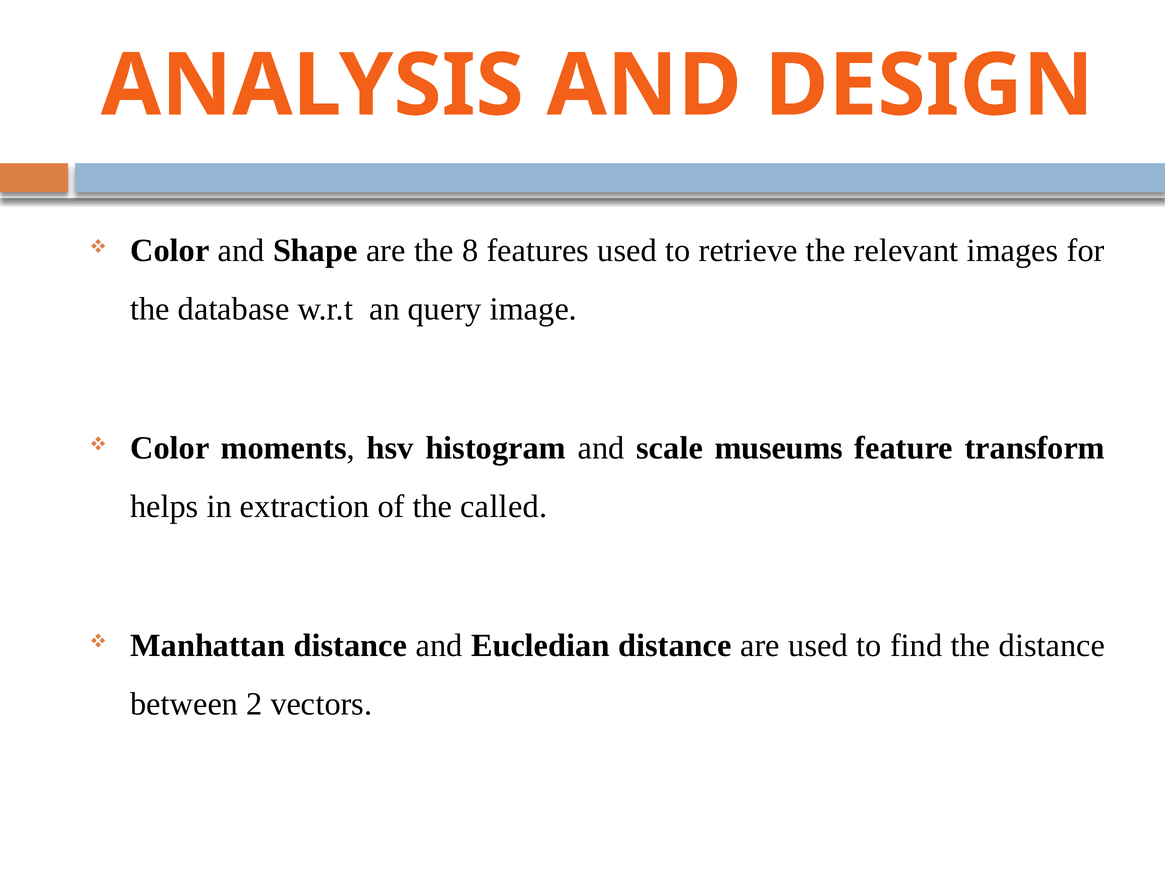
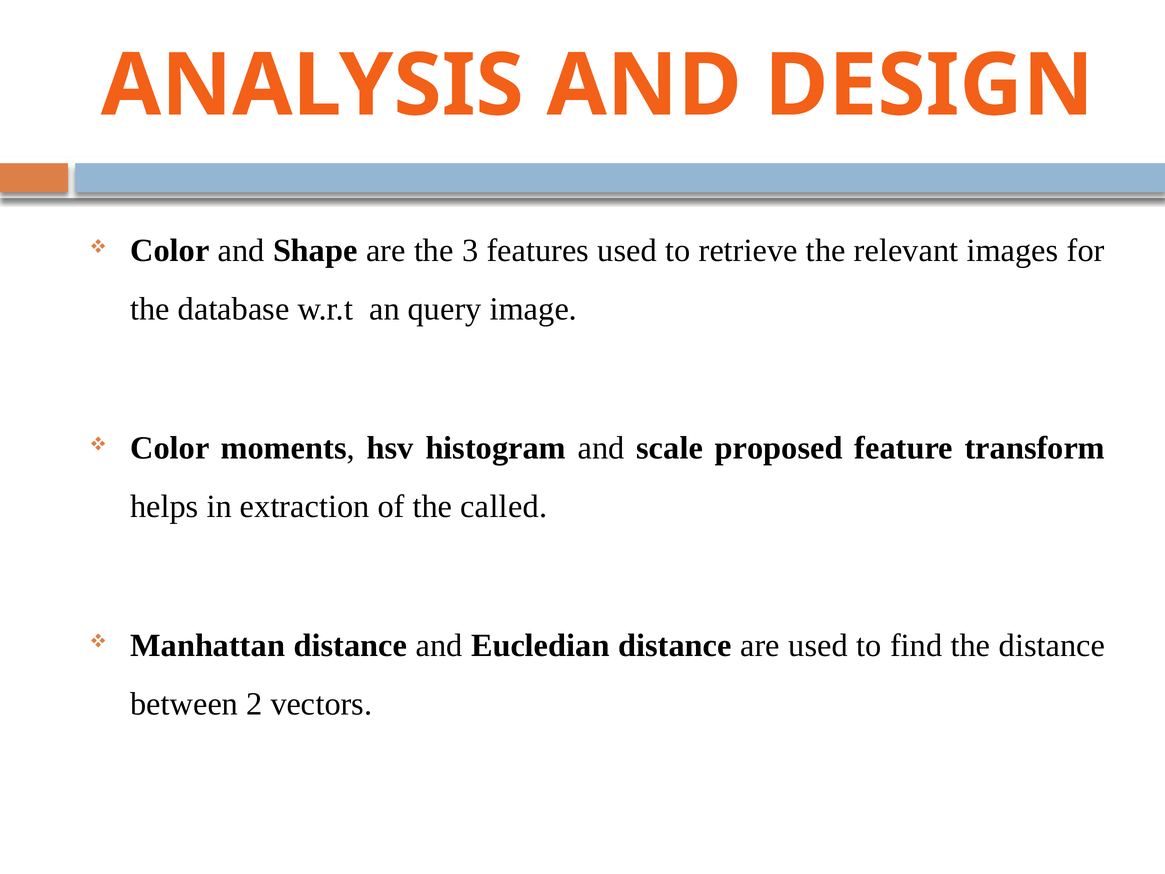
8: 8 -> 3 (470, 251)
museums: museums -> proposed (779, 448)
